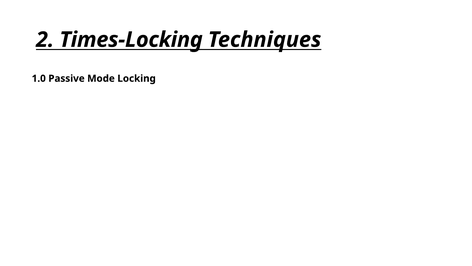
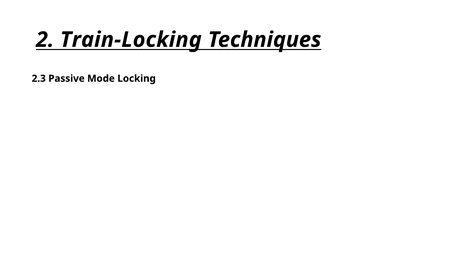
Times-Locking: Times-Locking -> Train-Locking (131, 40)
1.0: 1.0 -> 2.3 (39, 78)
